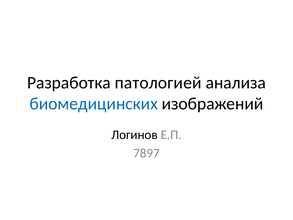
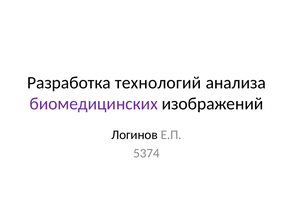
патологией: патологией -> технологий (158, 83)
биомедицинских colour: blue -> purple (94, 104)
7897: 7897 -> 5374 (146, 153)
